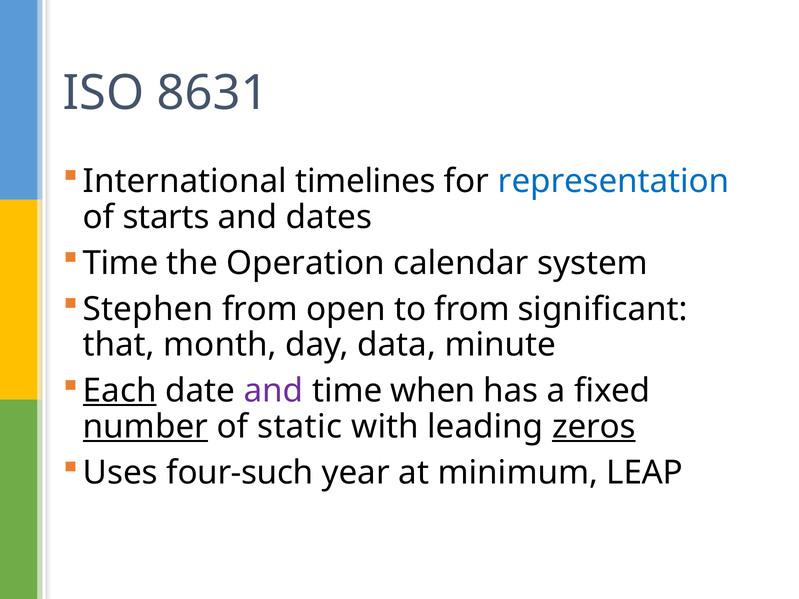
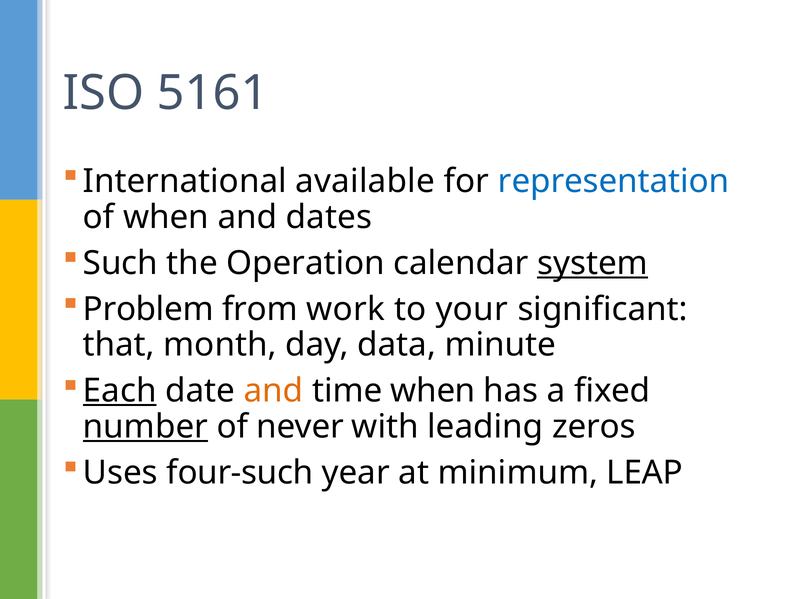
8631: 8631 -> 5161 (213, 93)
timelines: timelines -> available (365, 181)
of starts: starts -> when (166, 217)
Time: Time -> Such (120, 263)
system underline: none -> present (593, 263)
Stephen: Stephen -> Problem (148, 309)
open: open -> work (346, 309)
to from: from -> your (472, 309)
and colour: purple -> orange (274, 391)
static: static -> never (300, 427)
zeros underline: present -> none (594, 427)
